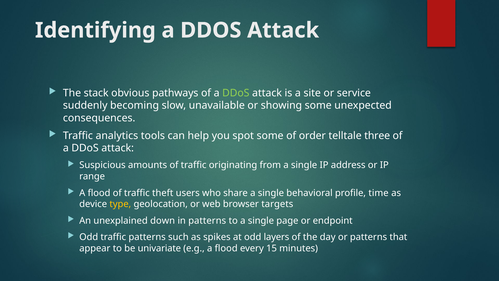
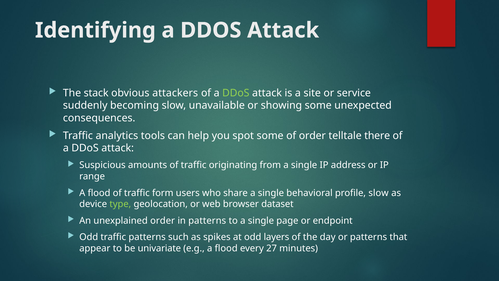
pathways: pathways -> attackers (175, 93)
three: three -> there (377, 136)
theft: theft -> form (163, 193)
profile time: time -> slow (379, 193)
type colour: yellow -> light green (120, 204)
targets: targets -> dataset (277, 204)
unexplained down: down -> order (163, 220)
15: 15 -> 27 (272, 248)
